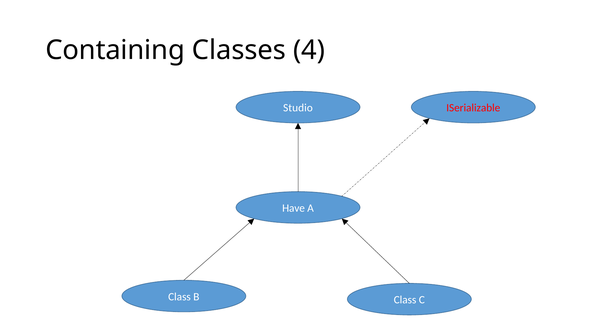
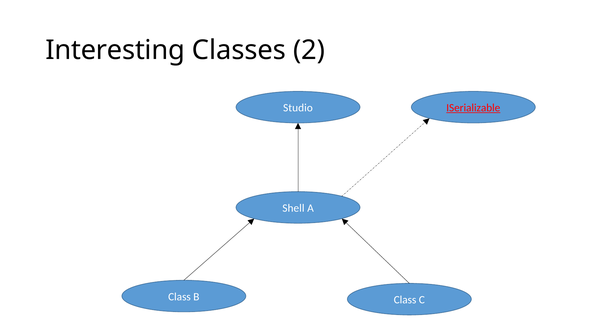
Containing: Containing -> Interesting (115, 50)
4: 4 -> 2 (309, 50)
ISerializable underline: none -> present (473, 108)
Have: Have -> Shell (293, 208)
